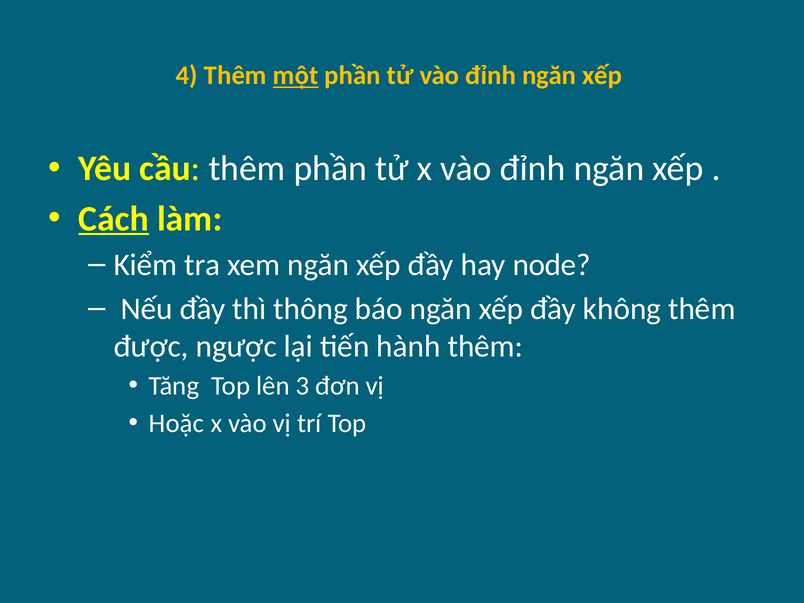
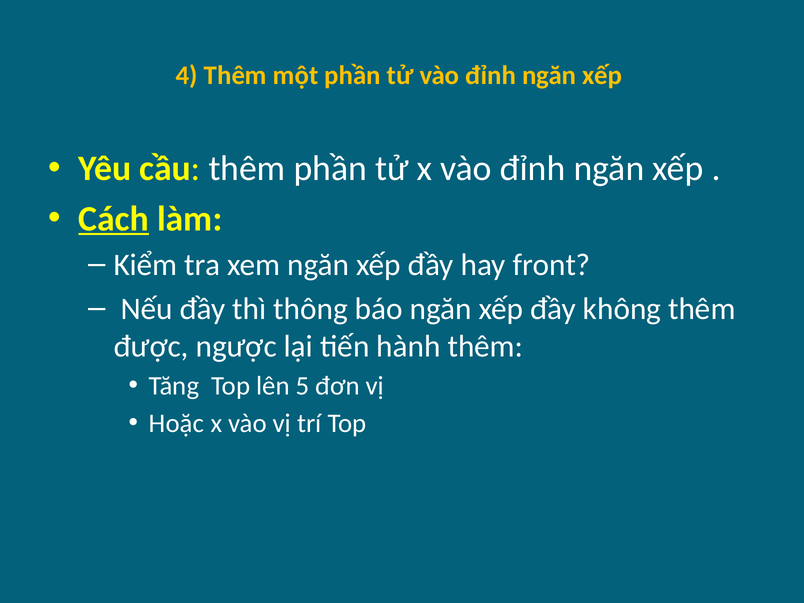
một underline: present -> none (296, 76)
node: node -> front (551, 265)
3: 3 -> 5 (302, 386)
